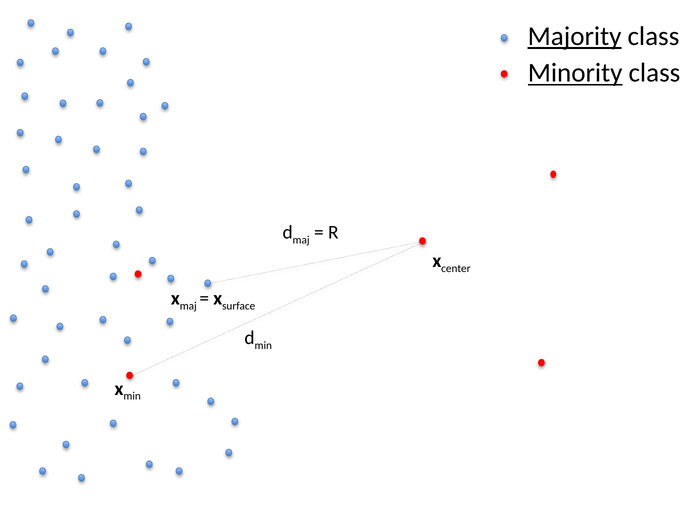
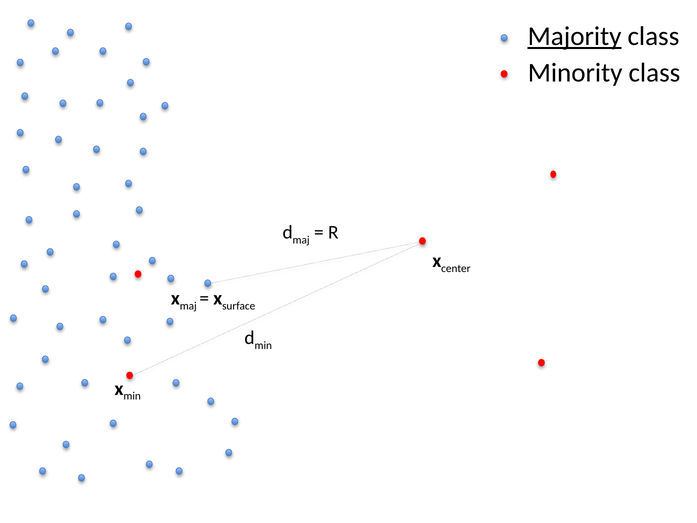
Minority underline: present -> none (575, 73)
